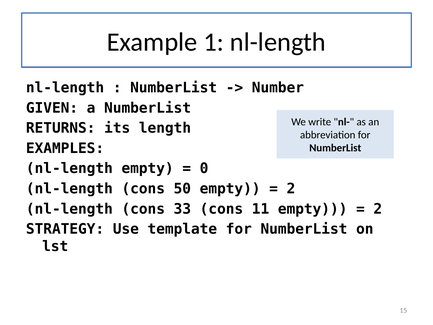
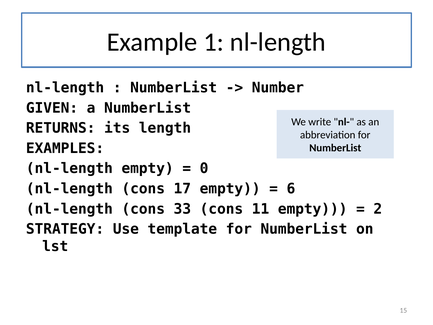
50: 50 -> 17 (182, 189)
2: 2 -> 6 (291, 189)
